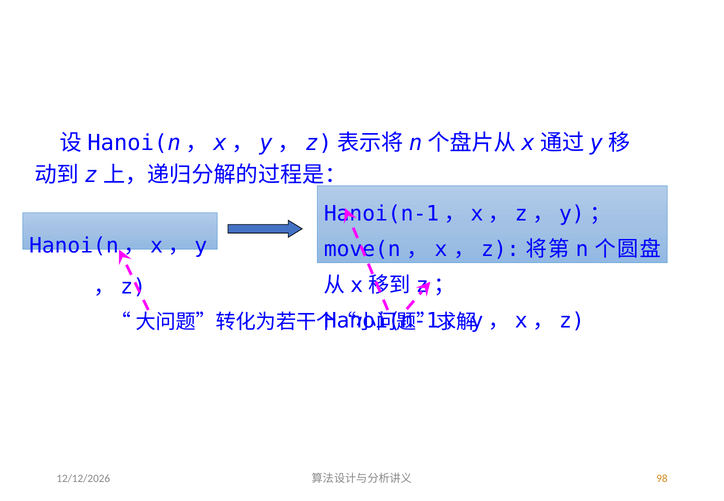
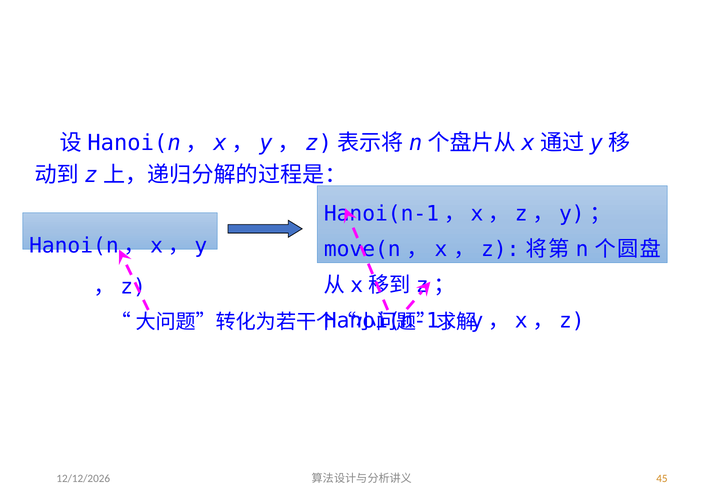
98: 98 -> 45 (662, 479)
